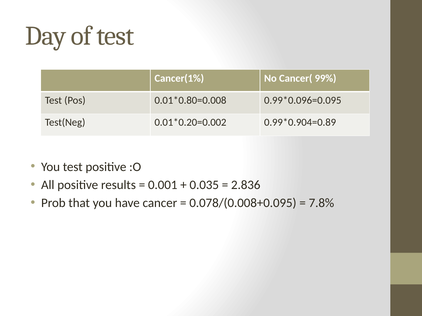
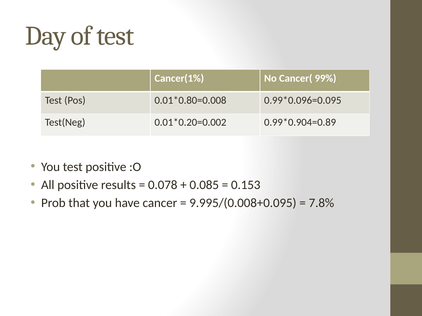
0.001: 0.001 -> 0.078 (163, 185)
0.035: 0.035 -> 0.085 (204, 185)
2.836: 2.836 -> 0.153 (246, 185)
0.078/(0.008+0.095: 0.078/(0.008+0.095 -> 9.995/(0.008+0.095 (243, 203)
